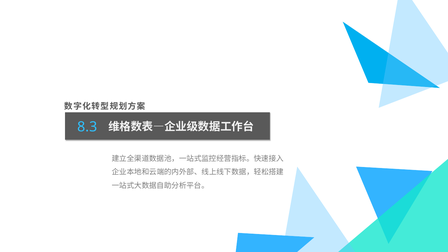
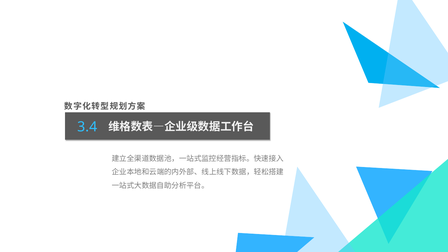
8.3: 8.3 -> 3.4 (87, 127)
